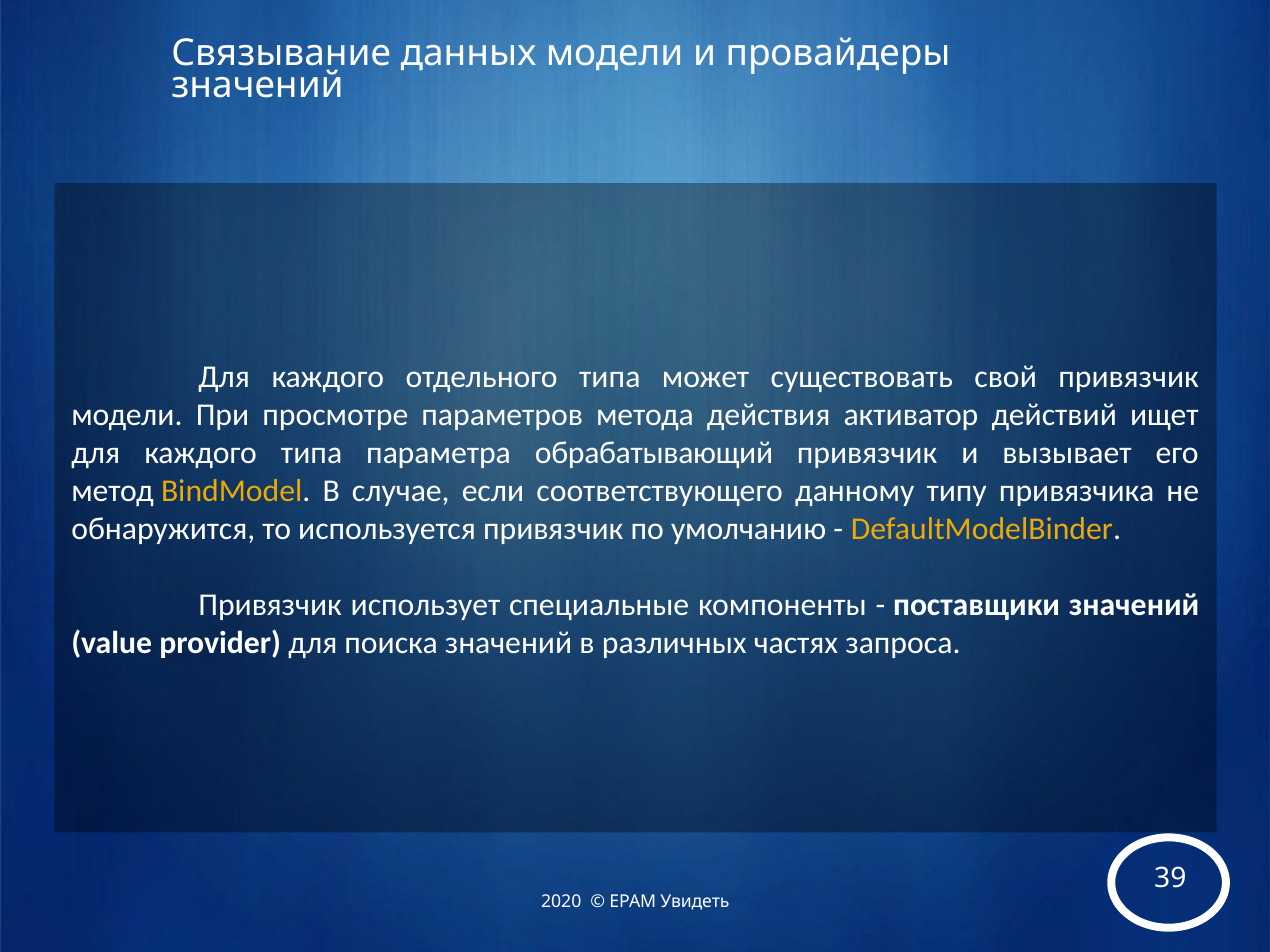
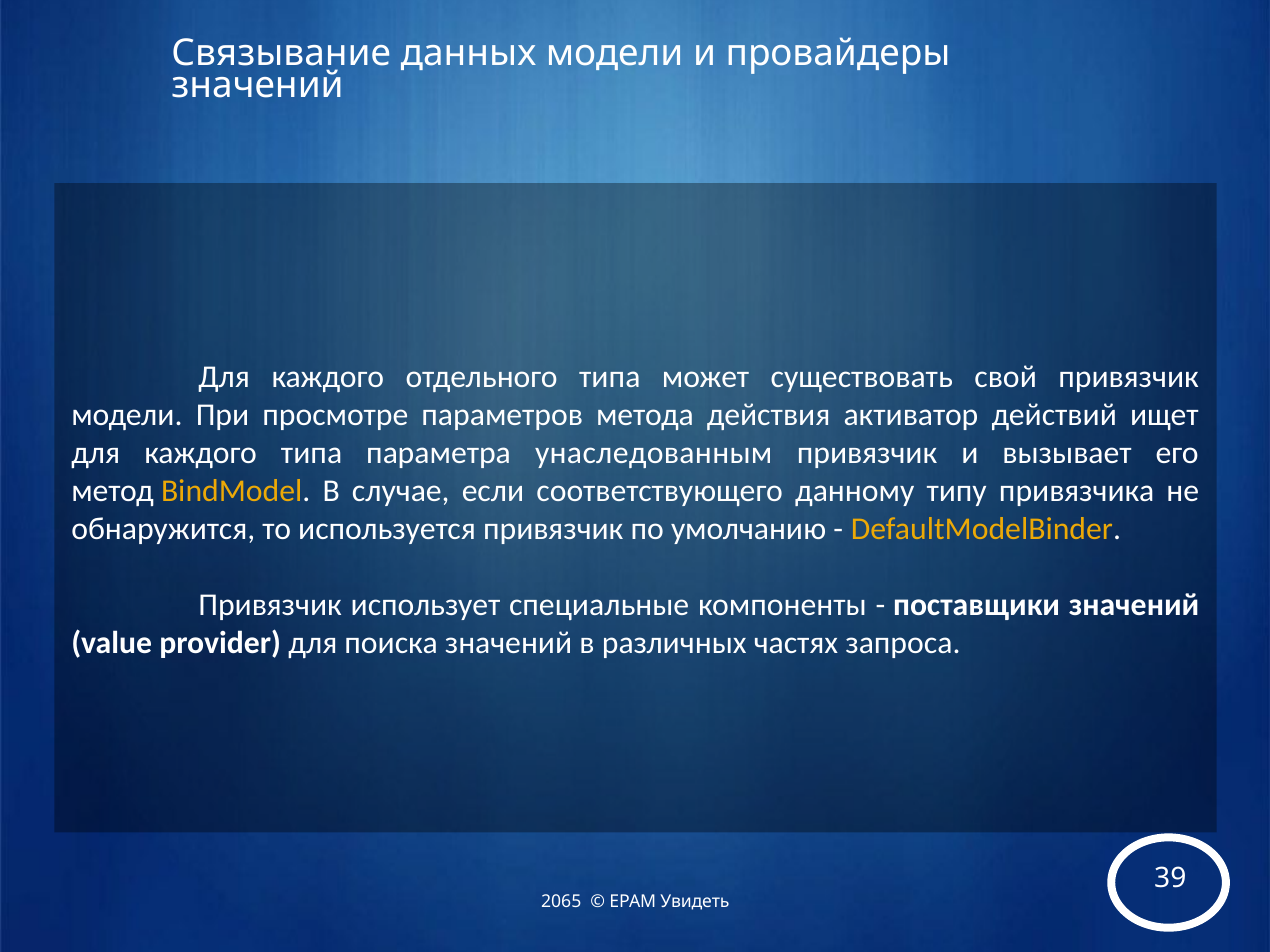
обрабатывающий: обрабатывающий -> унаследованным (654, 453)
2020: 2020 -> 2065 (561, 902)
